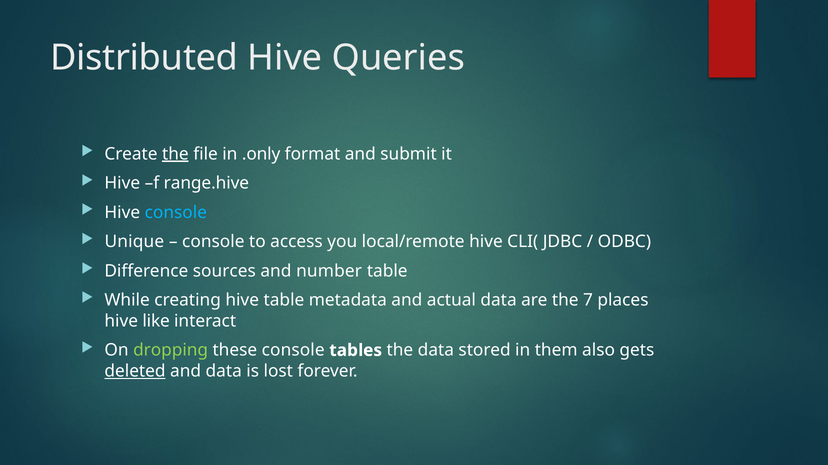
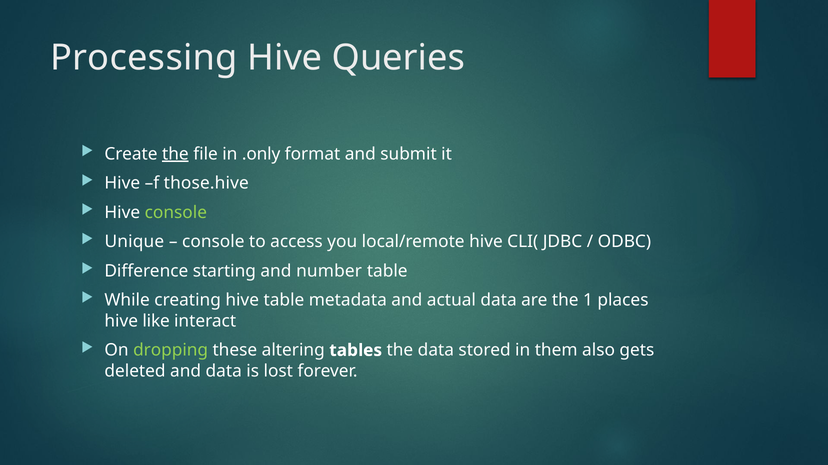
Distributed: Distributed -> Processing (144, 58)
range.hive: range.hive -> those.hive (206, 183)
console colour: light blue -> light green (176, 213)
sources: sources -> starting (224, 271)
7: 7 -> 1 (588, 301)
these console: console -> altering (293, 351)
deleted underline: present -> none (135, 372)
